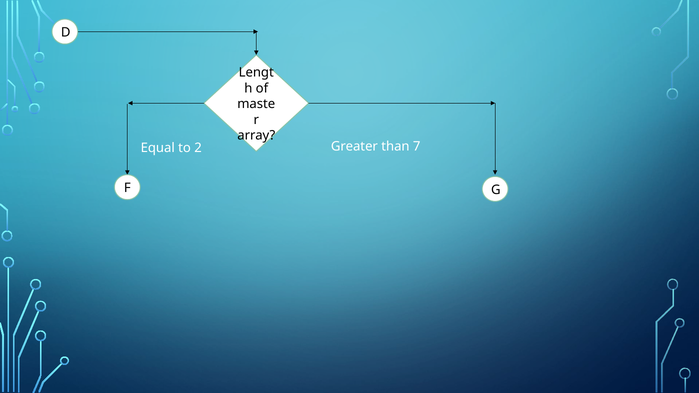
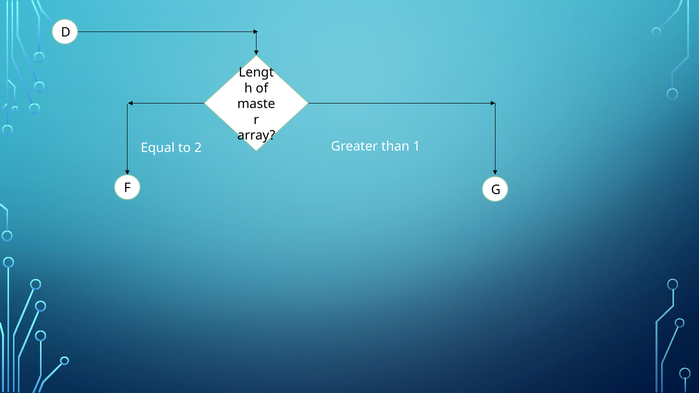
7: 7 -> 1 (417, 146)
